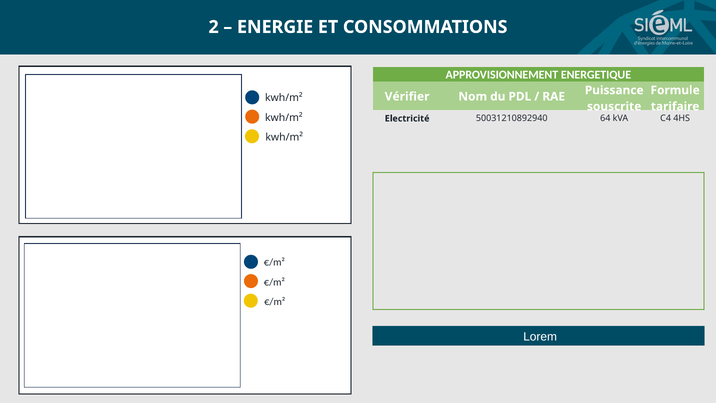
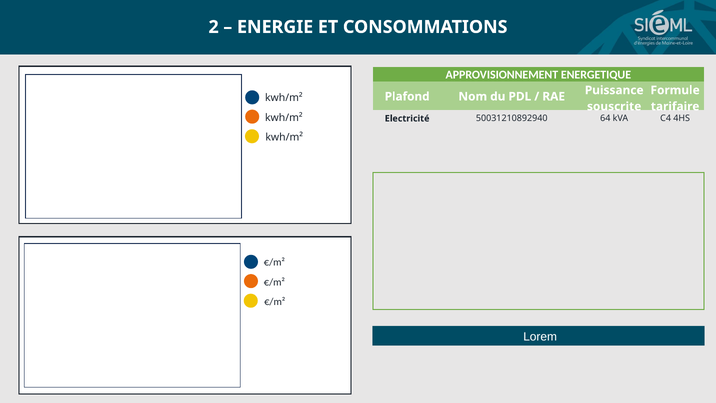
Vérifier: Vérifier -> Plafond (407, 96)
